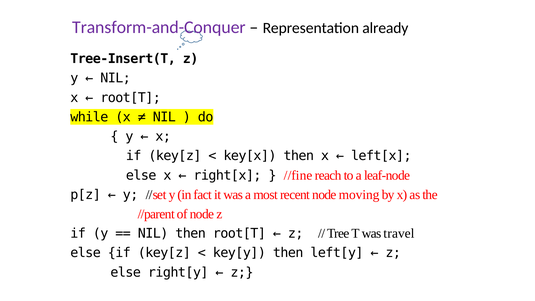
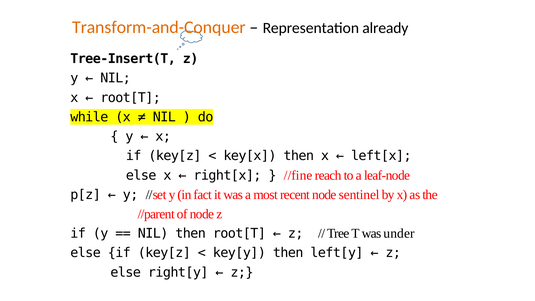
Transform-and-Conquer colour: purple -> orange (159, 27)
moving: moving -> sentinel (359, 195)
travel: travel -> under (399, 233)
